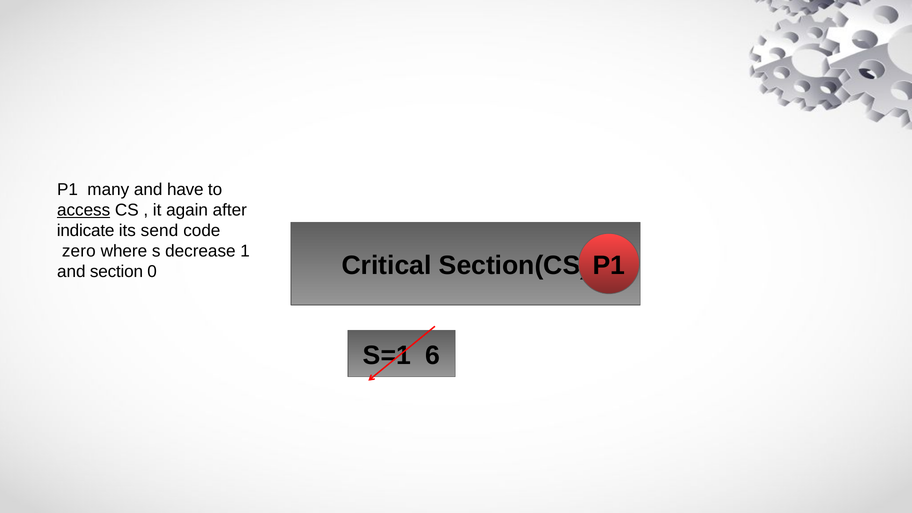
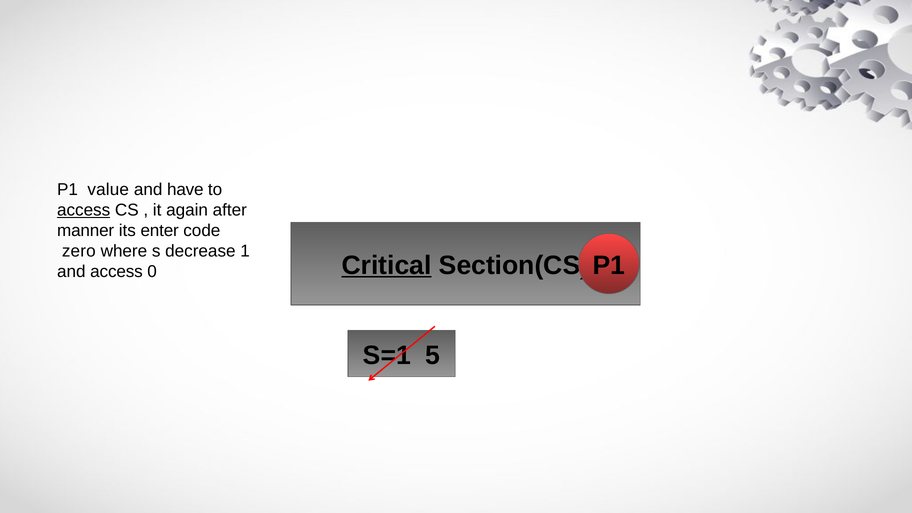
many: many -> value (108, 190)
indicate: indicate -> manner (86, 231)
send: send -> enter (160, 231)
Critical underline: none -> present (387, 265)
and section: section -> access (116, 272)
6: 6 -> 5 (433, 355)
